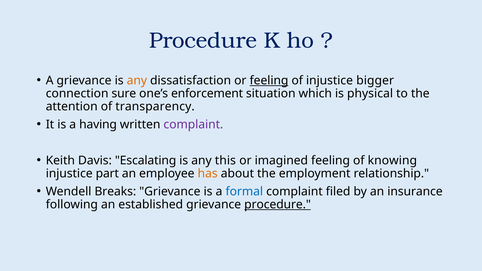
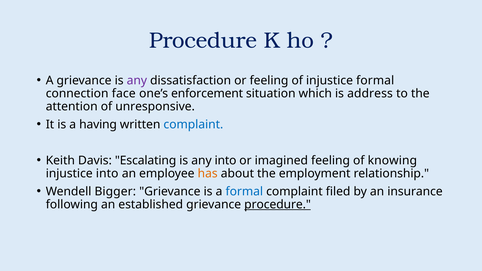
any colour: orange -> purple (137, 80)
feeling underline: present -> none (269, 80)
injustice bigger: bigger -> formal (375, 80)
sure: sure -> face (124, 93)
physical: physical -> address (370, 93)
transparency: transparency -> unresponsive (155, 106)
complaint colour: purple -> blue (193, 124)
any this: this -> into (226, 161)
injustice part: part -> into (107, 174)
Breaks: Breaks -> Bigger (115, 192)
